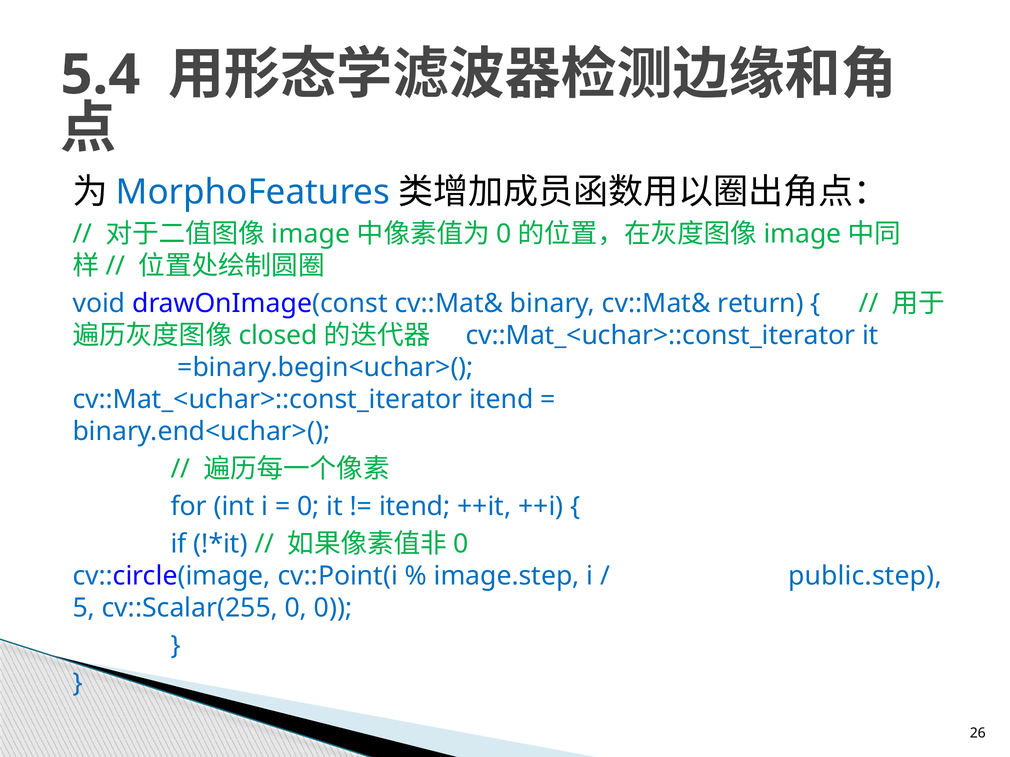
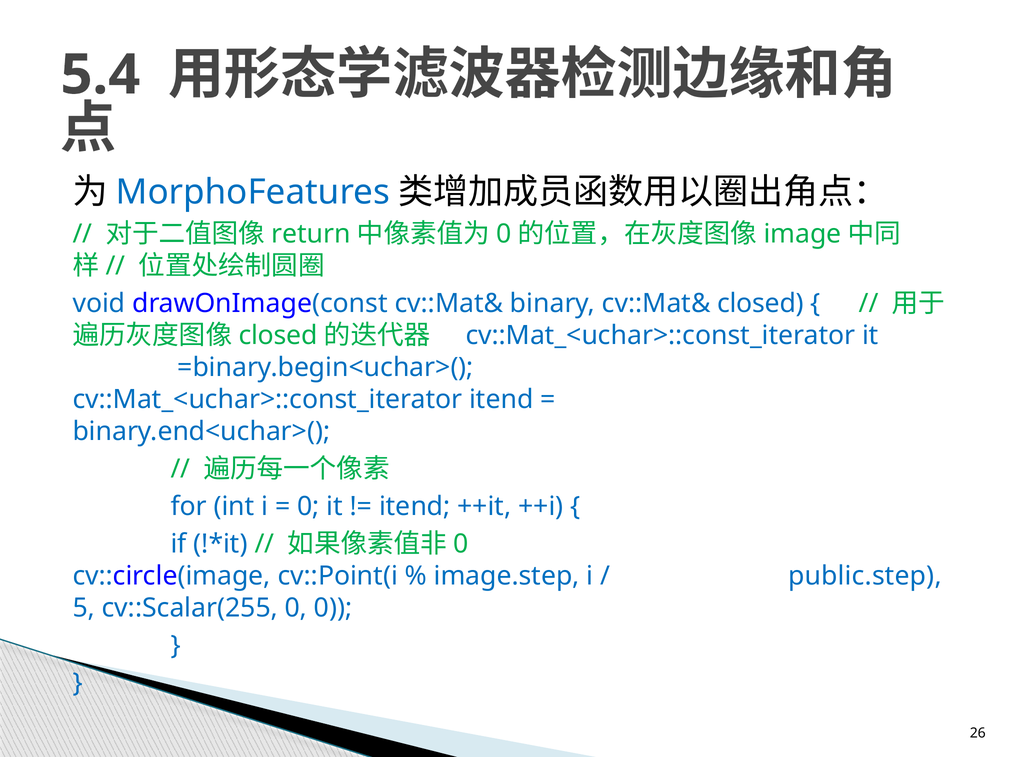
image: image -> return (311, 234)
cv::Mat& return: return -> closed (760, 304)
